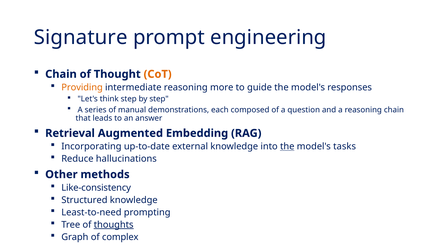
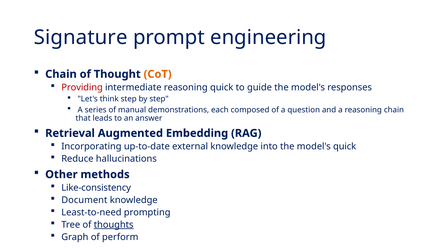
Providing colour: orange -> red (82, 88)
reasoning more: more -> quick (222, 88)
the underline: present -> none (287, 147)
model's tasks: tasks -> quick (345, 147)
Structured: Structured -> Document (84, 200)
complex: complex -> perform (120, 237)
